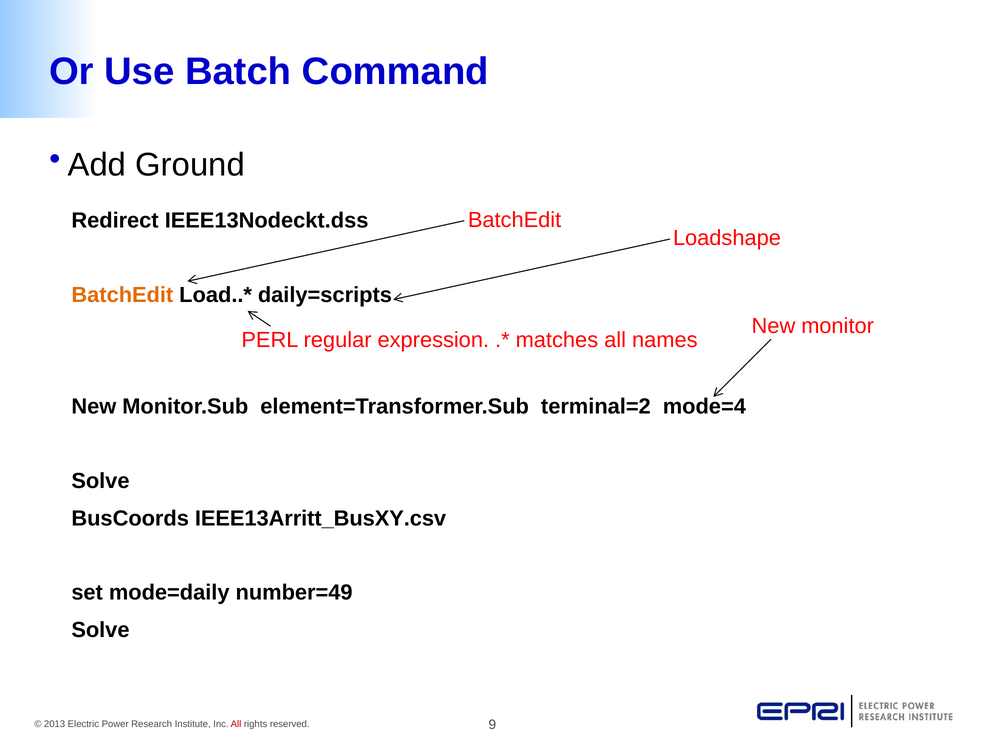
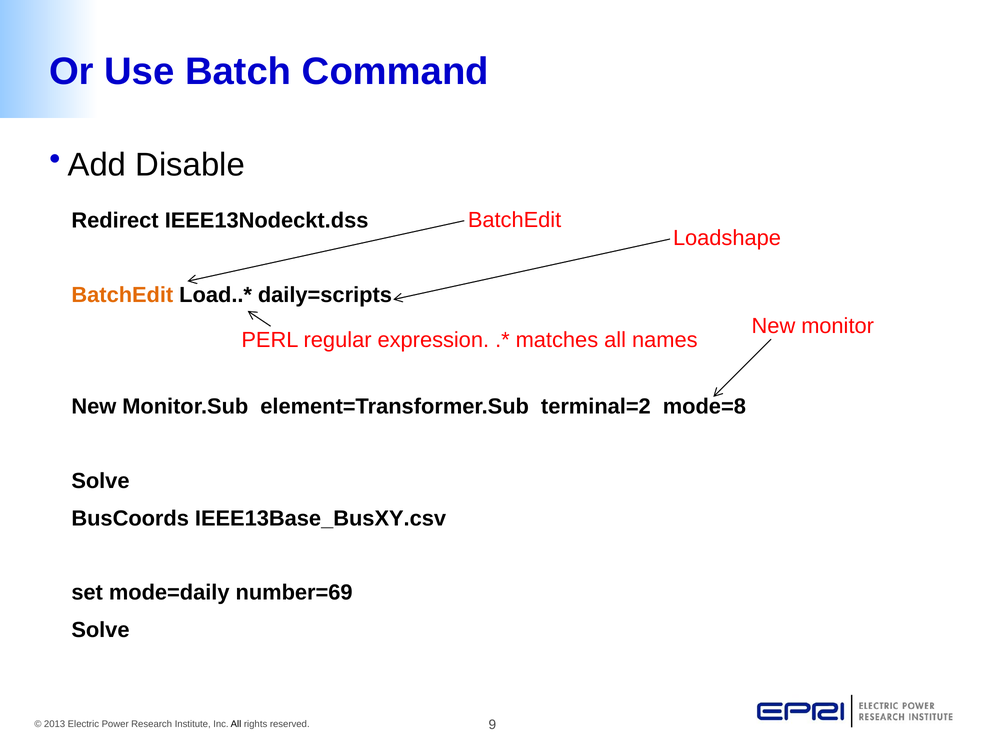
Ground: Ground -> Disable (190, 165)
mode=4: mode=4 -> mode=8 (704, 407)
IEEE13Arritt_BusXY.csv: IEEE13Arritt_BusXY.csv -> IEEE13Base_BusXY.csv (321, 518)
number=49: number=49 -> number=69 (294, 593)
All colour: red -> black (236, 724)
